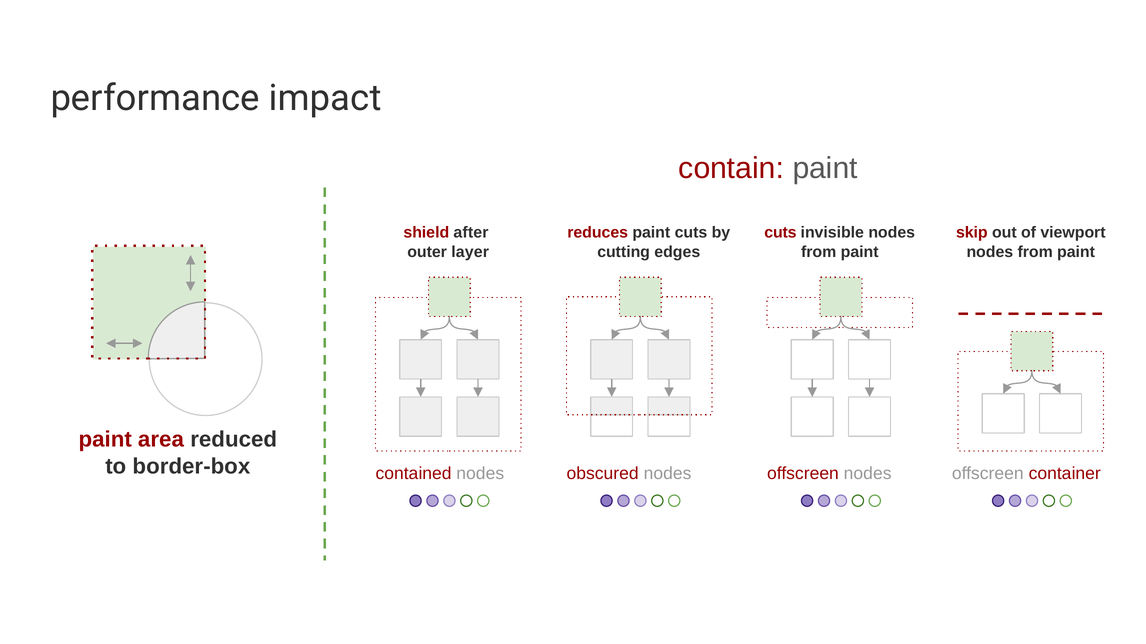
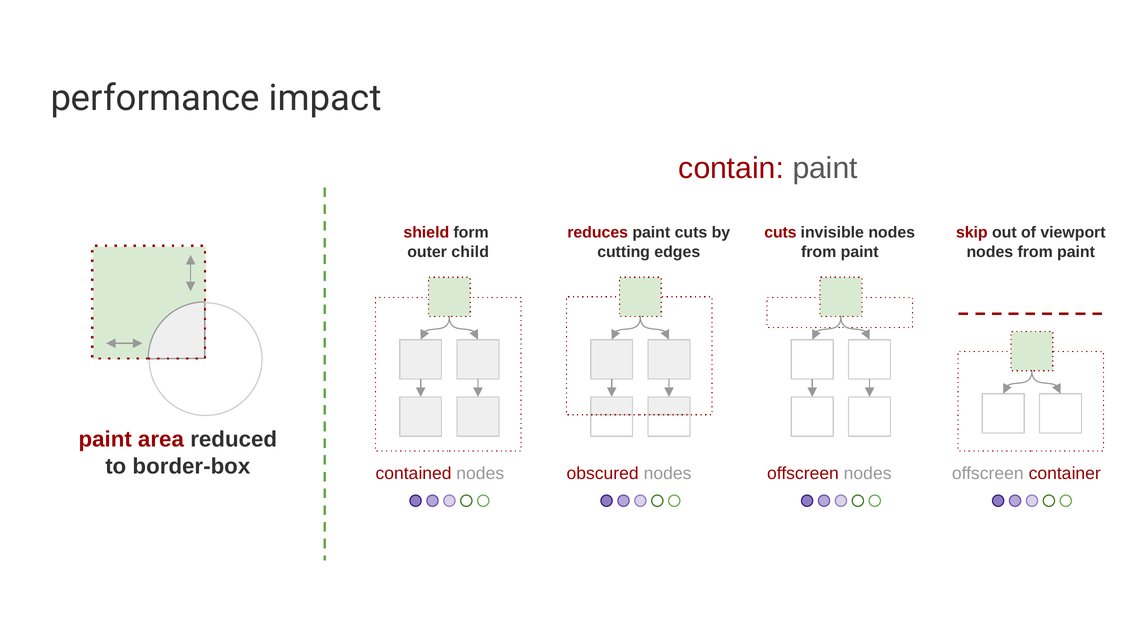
after: after -> form (471, 233)
layer: layer -> child (470, 252)
